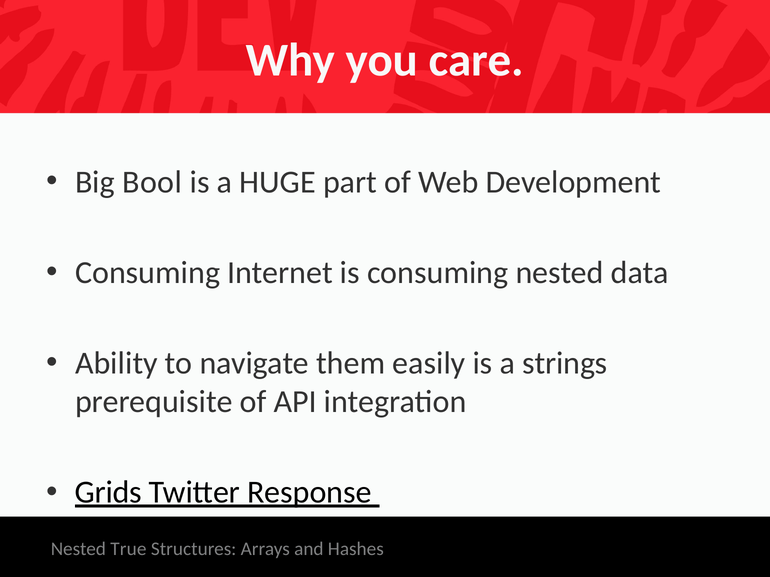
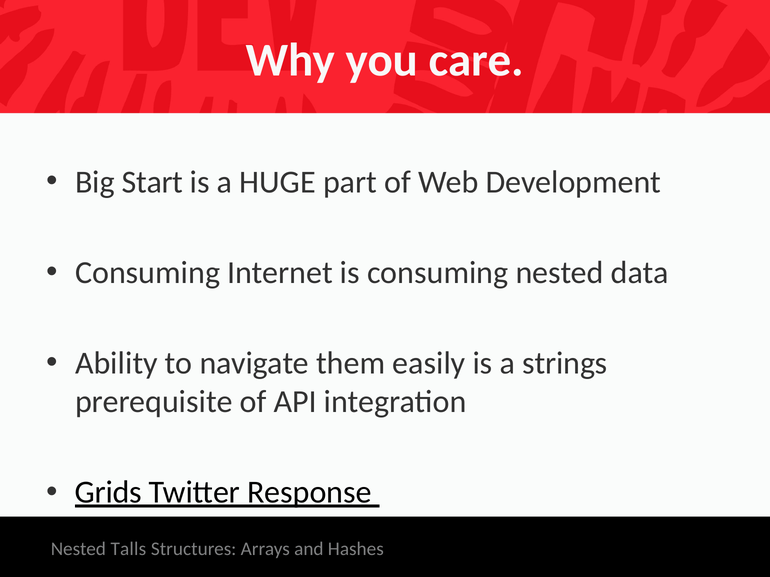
Bool: Bool -> Start (152, 182)
True: True -> Talls (128, 549)
